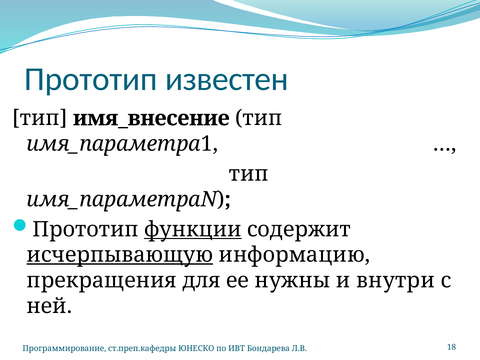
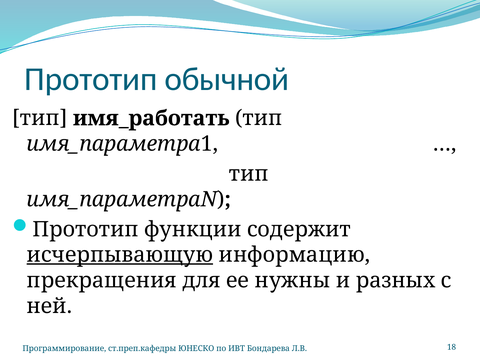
известен: известен -> обычной (227, 79)
имя_внесение: имя_внесение -> имя_работать (151, 118)
функции underline: present -> none (193, 229)
внутри: внутри -> разных (396, 281)
